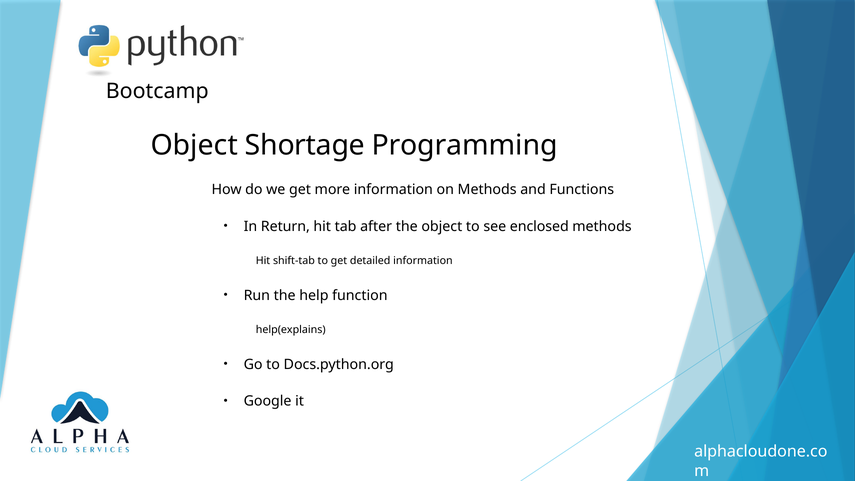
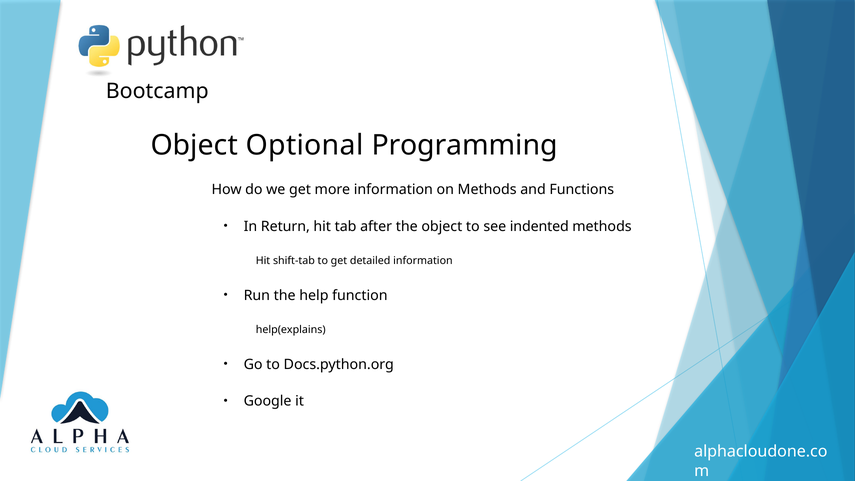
Shortage: Shortage -> Optional (305, 145)
enclosed: enclosed -> indented (539, 226)
